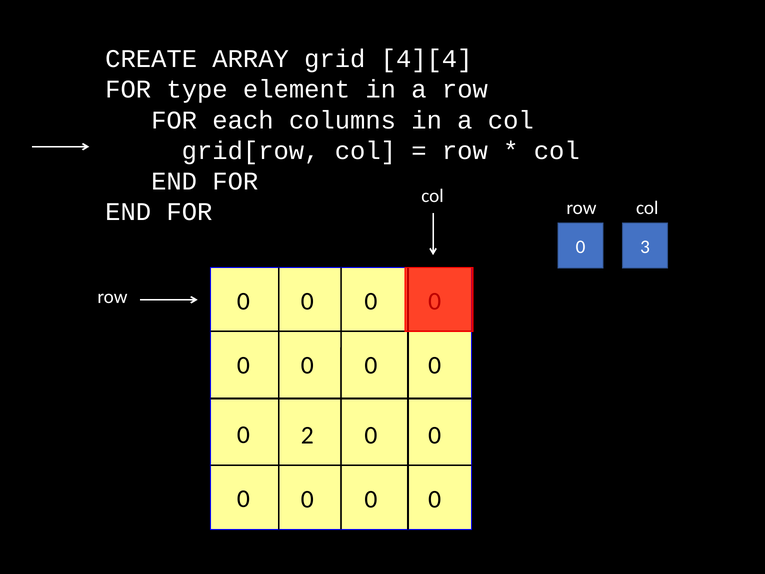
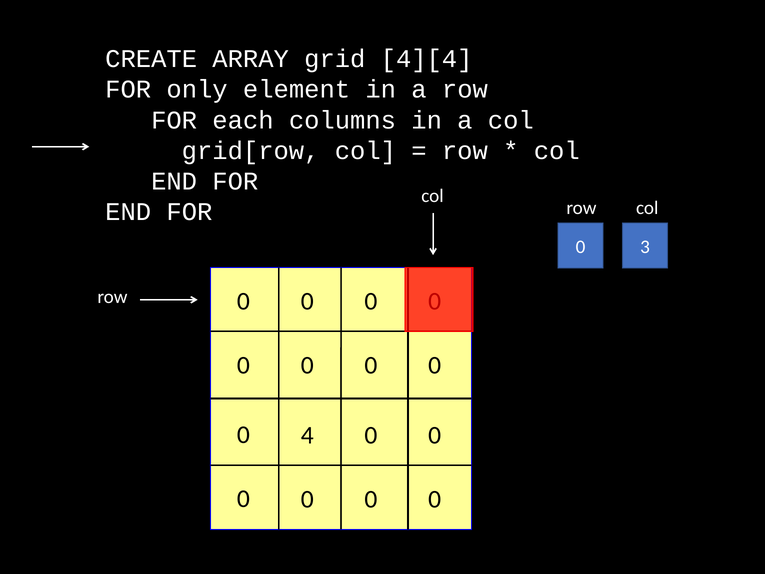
type: type -> only (197, 90)
2: 2 -> 4 (307, 435)
